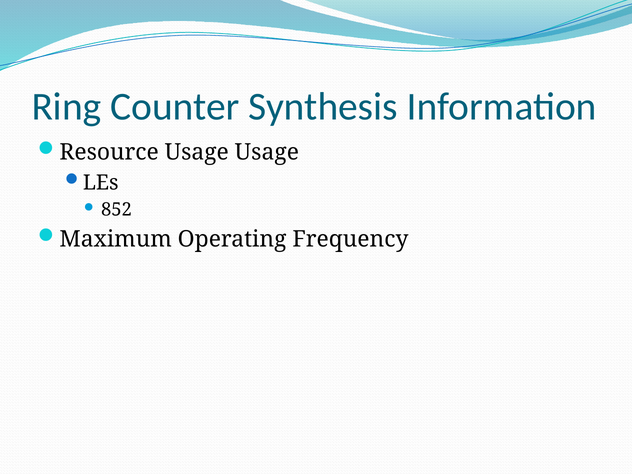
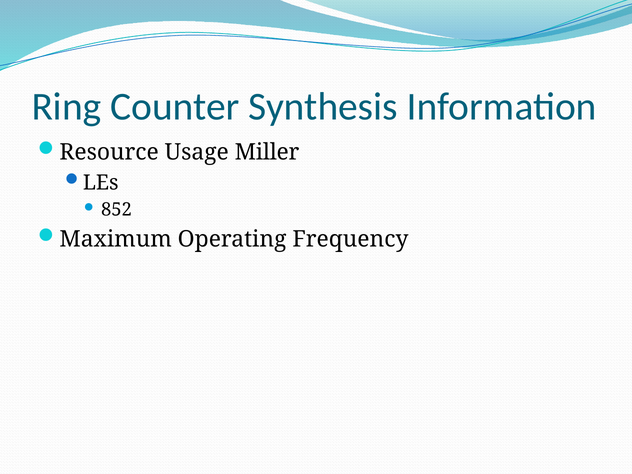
Usage Usage: Usage -> Miller (267, 152)
